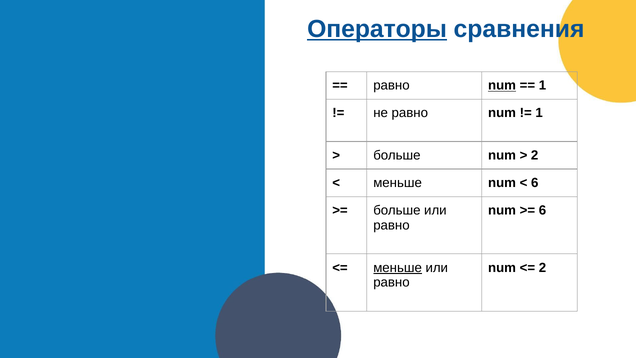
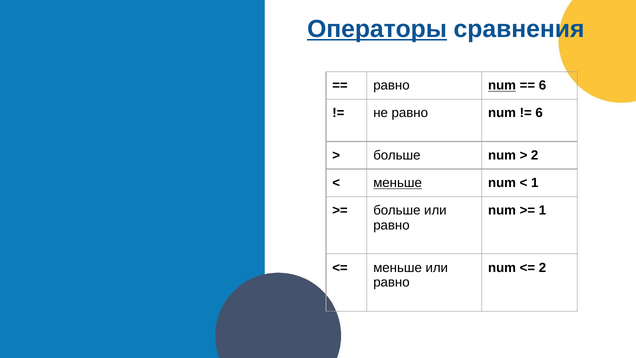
1: 1 -> 6 (543, 85)
1: 1 -> 6 (539, 113)
меньше underline: none -> present (398, 183)
6: 6 -> 1 (535, 183)
6: 6 -> 1 (543, 210)
меньше underline: present -> none (398, 268)
